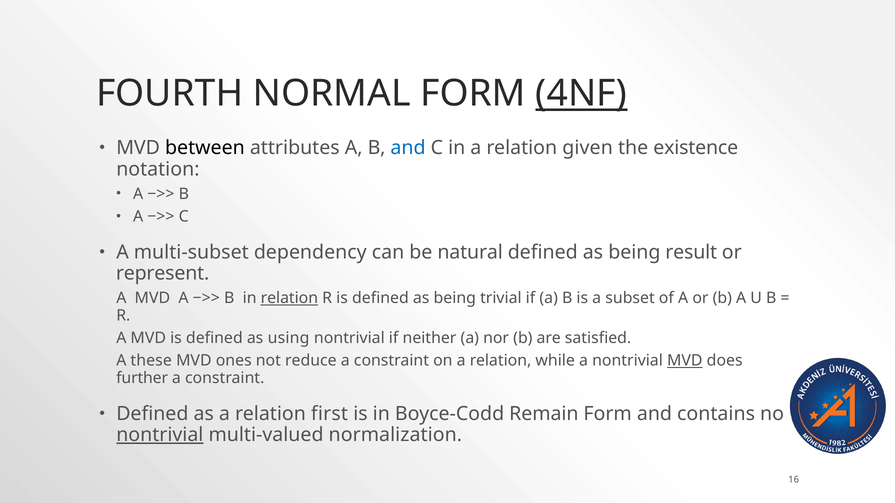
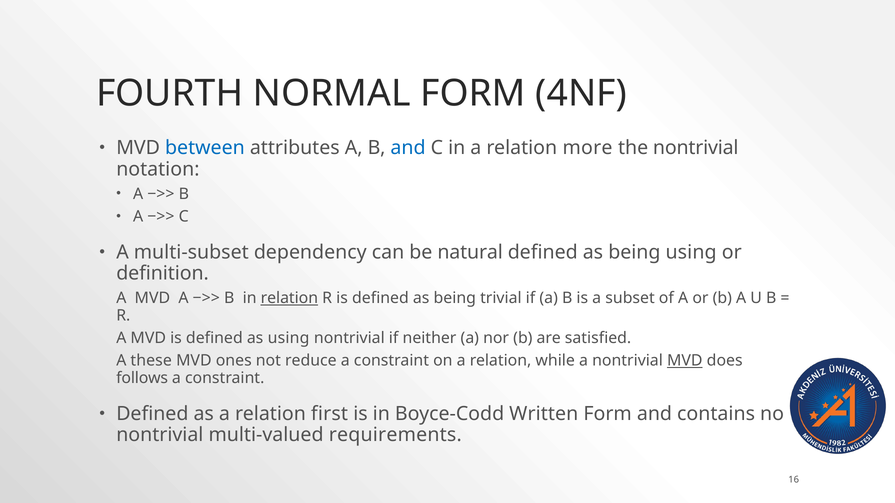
4NF underline: present -> none (581, 94)
between colour: black -> blue (205, 148)
given: given -> more (588, 148)
the existence: existence -> nontrivial (696, 148)
being result: result -> using (691, 253)
represent: represent -> definition (163, 274)
further: further -> follows (142, 378)
Remain: Remain -> Written (544, 414)
nontrivial underline: present -> none (160, 435)
normalization: normalization -> requirements (395, 435)
